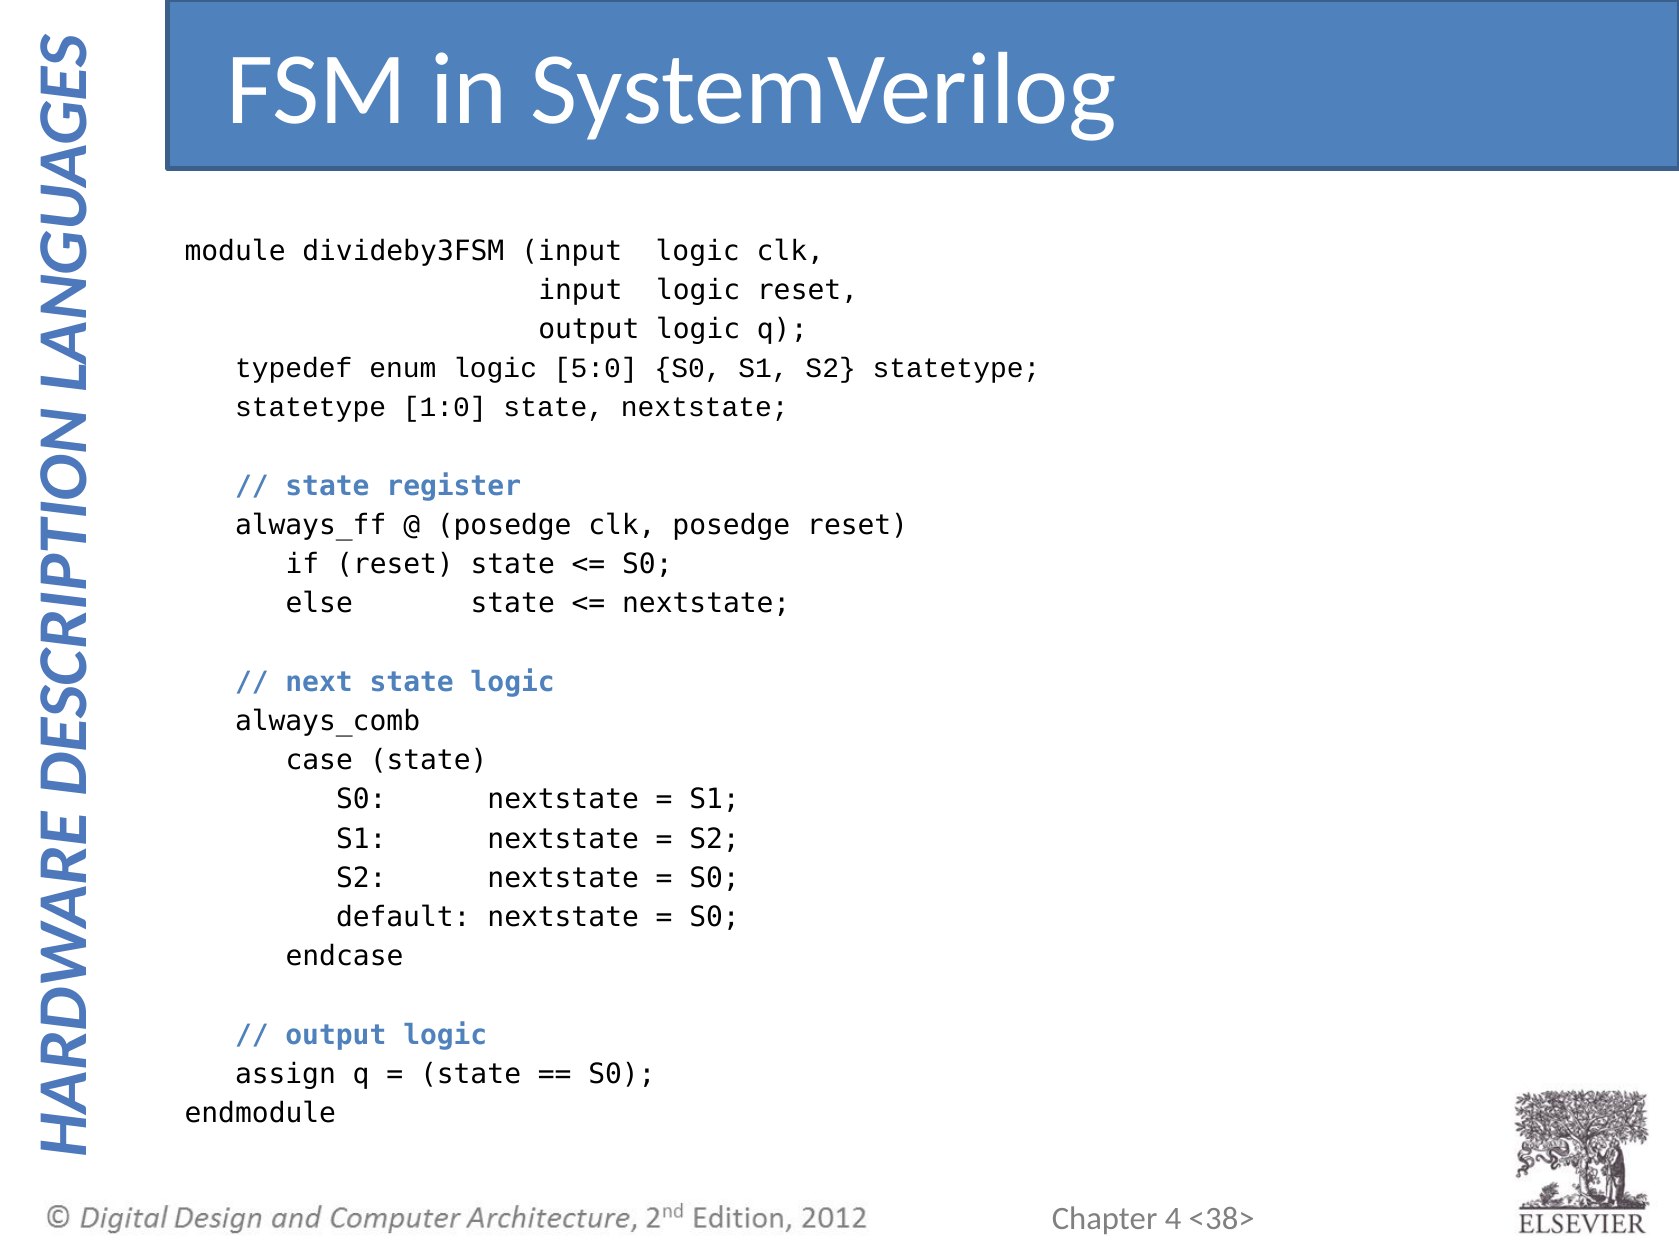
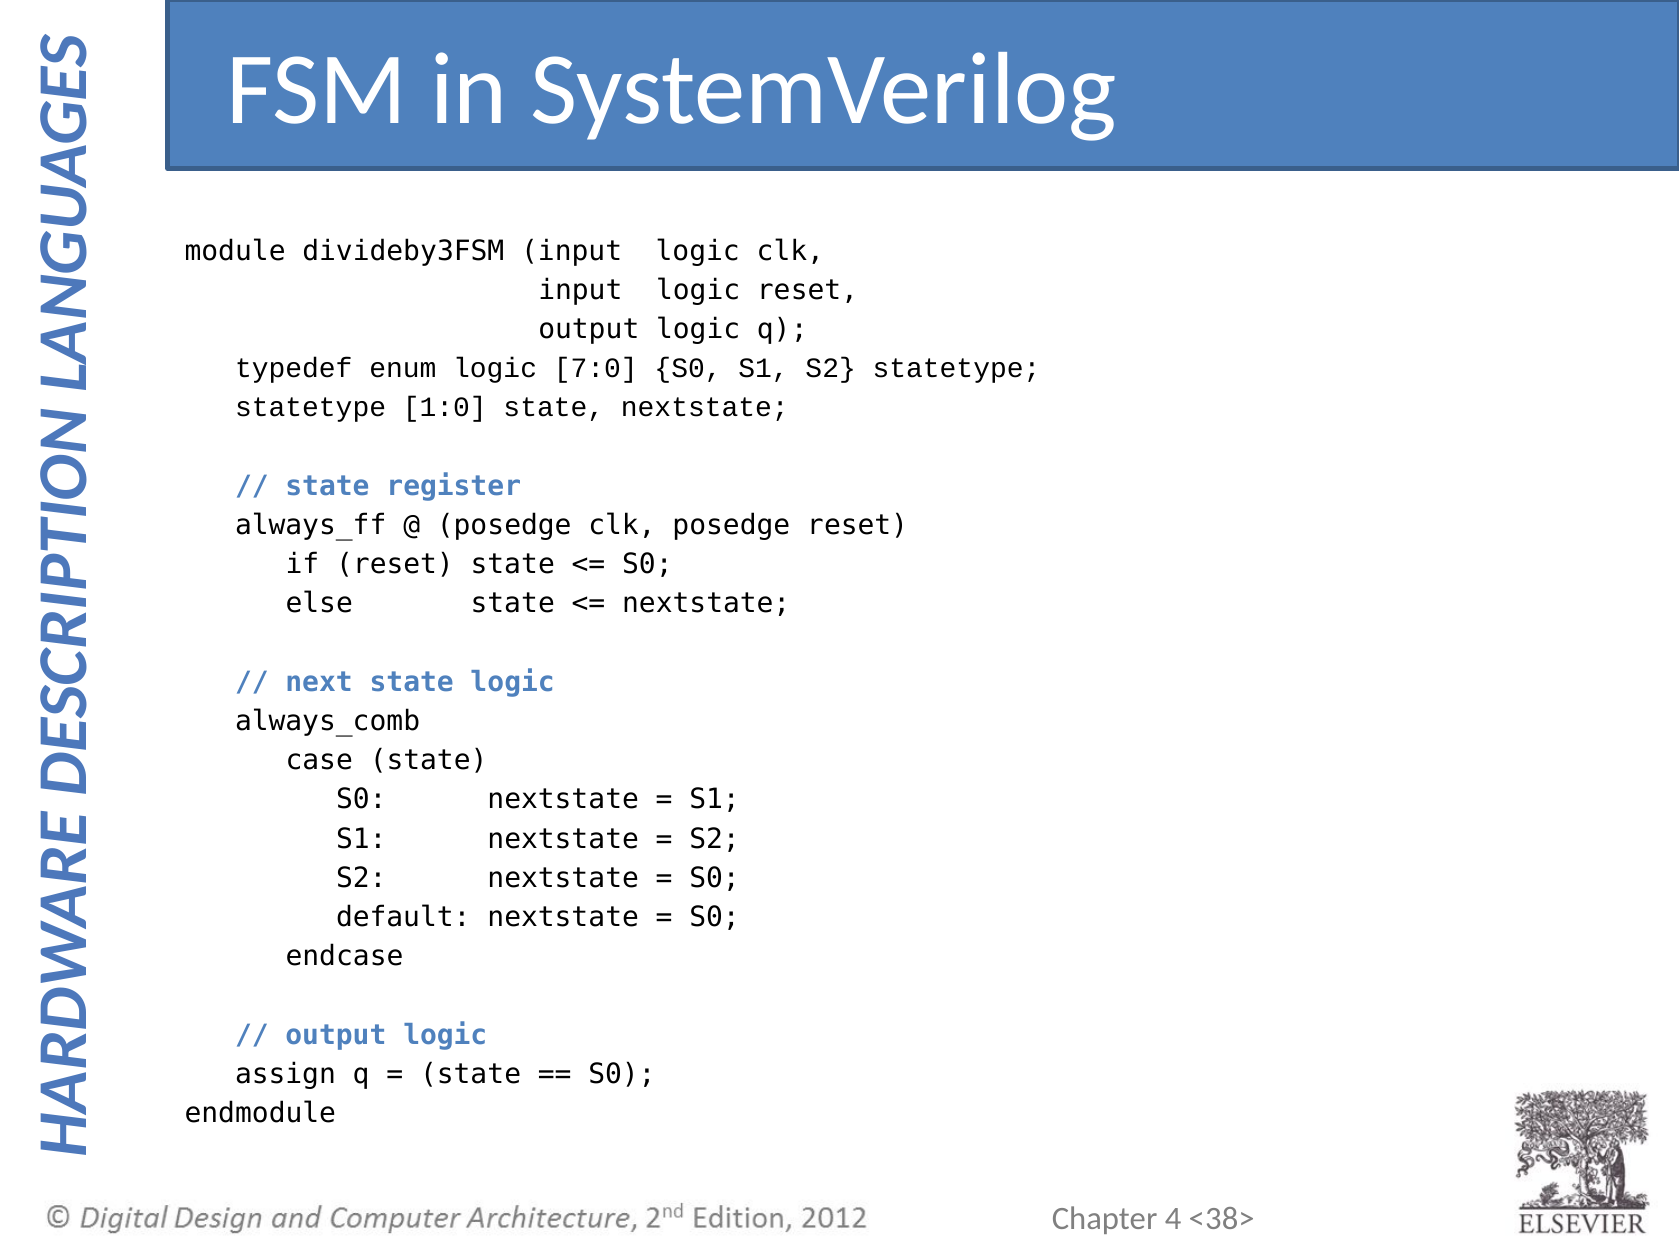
5:0: 5:0 -> 7:0 (596, 369)
